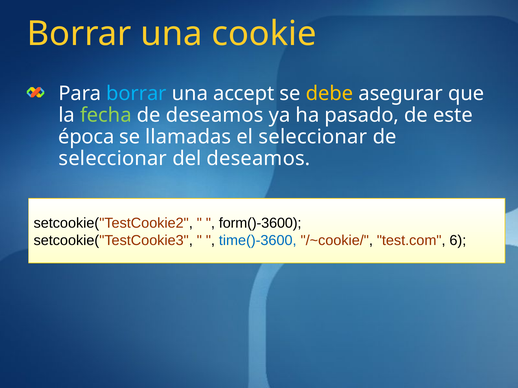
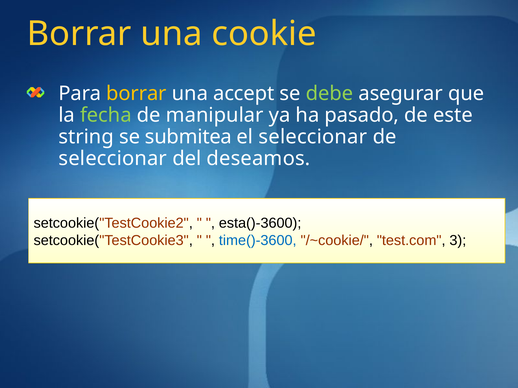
borrar colour: light blue -> yellow (136, 94)
debe colour: yellow -> light green (329, 94)
de deseamos: deseamos -> manipular (215, 115)
época: época -> string (86, 137)
llamadas: llamadas -> submitea (188, 137)
form()-3600: form()-3600 -> esta()-3600 (260, 223)
6: 6 -> 3 (458, 241)
